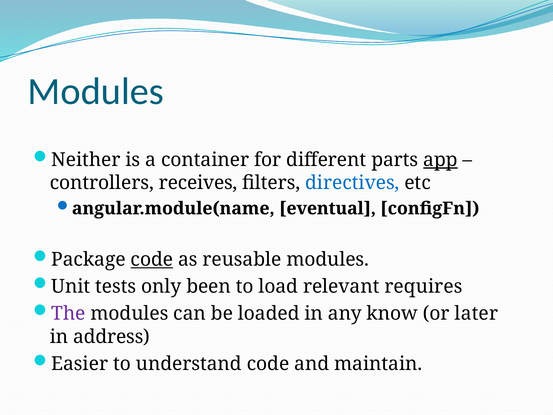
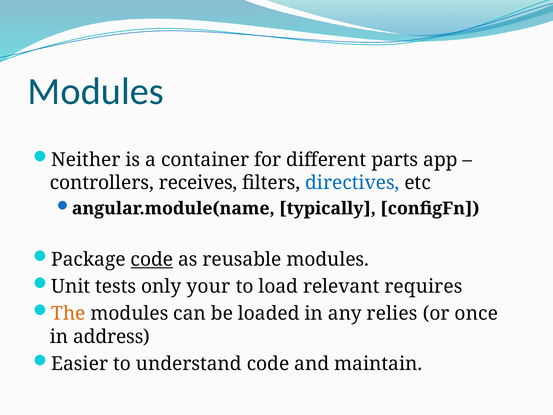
app underline: present -> none (440, 160)
eventual: eventual -> typically (328, 208)
been: been -> your (208, 286)
The colour: purple -> orange (68, 313)
know: know -> relies (392, 313)
later: later -> once (476, 313)
